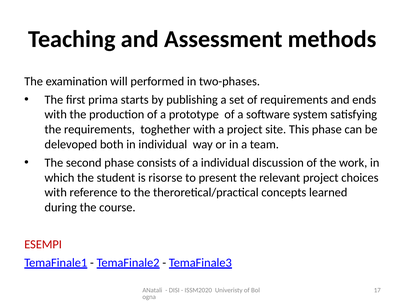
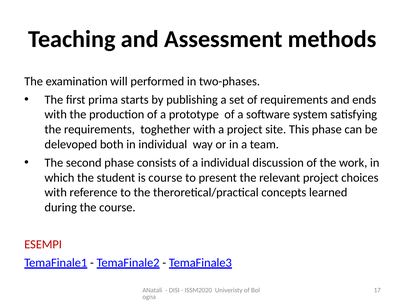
is risorse: risorse -> course (165, 177)
